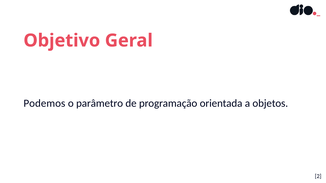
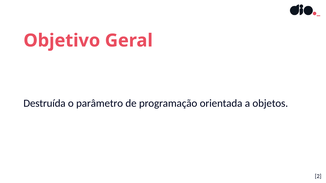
Podemos: Podemos -> Destruída (45, 103)
